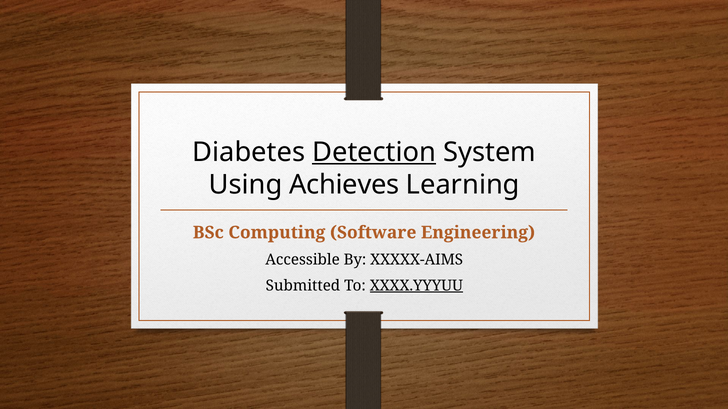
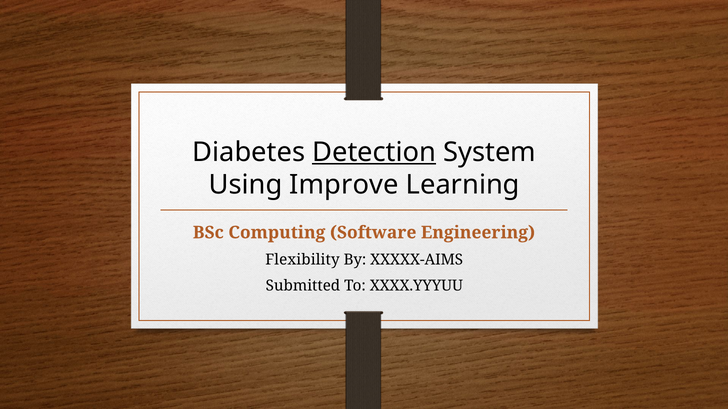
Achieves: Achieves -> Improve (344, 185)
Accessible: Accessible -> Flexibility (302, 260)
XXXX.YYYUU underline: present -> none (416, 286)
